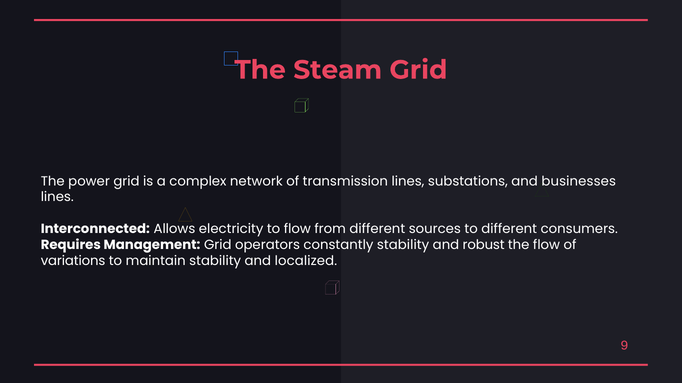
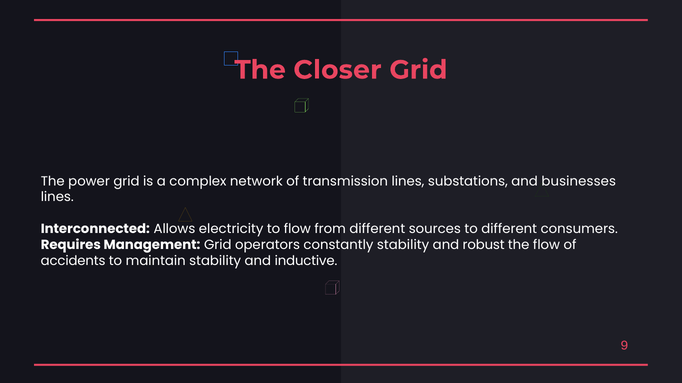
Steam: Steam -> Closer (337, 70)
variations: variations -> accidents (73, 261)
localized: localized -> inductive (306, 261)
